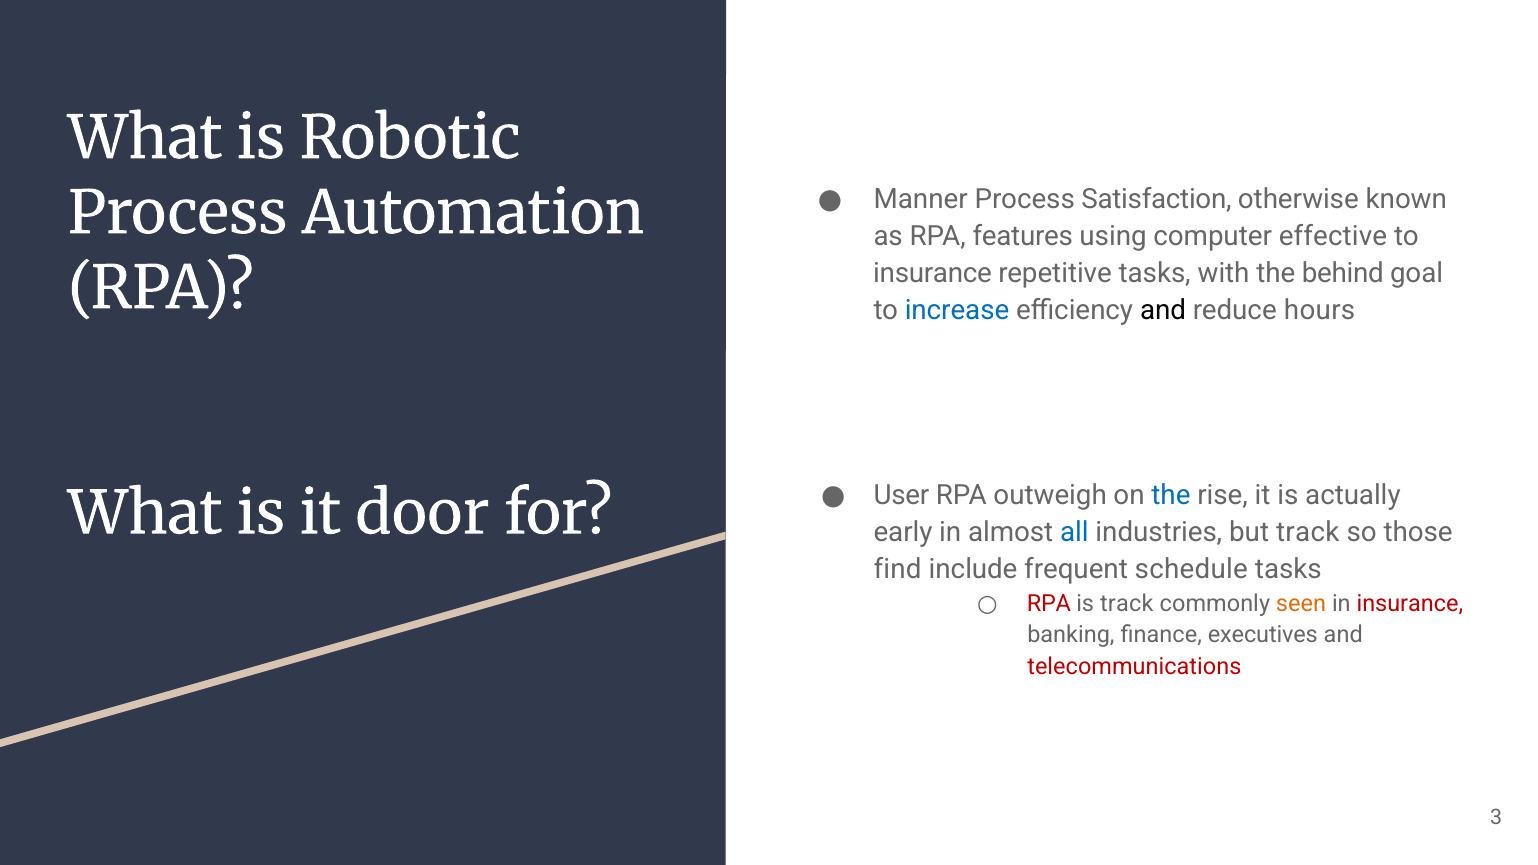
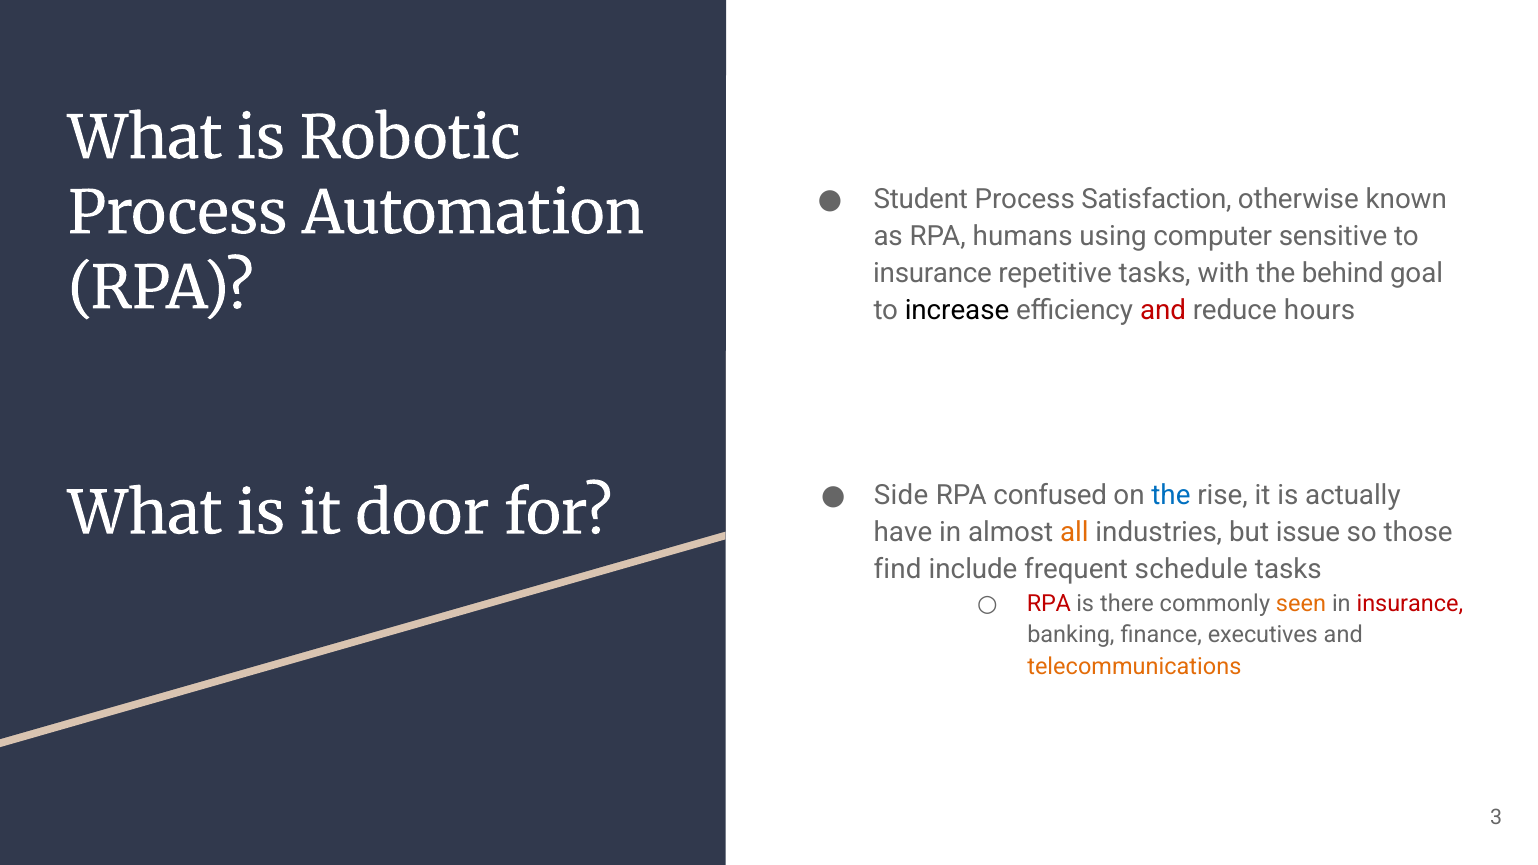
Manner: Manner -> Student (921, 199)
features: features -> humans (1023, 236)
effective: effective -> sensitive (1333, 236)
increase colour: blue -> black (957, 310)
and colour: black -> red (1163, 310)
User: User -> Side (901, 496)
outweigh: outweigh -> confused (1050, 496)
early: early -> have (903, 533)
all colour: blue -> orange (1074, 533)
but track: track -> issue (1308, 533)
is track: track -> there (1127, 604)
telecommunications colour: red -> orange (1134, 667)
